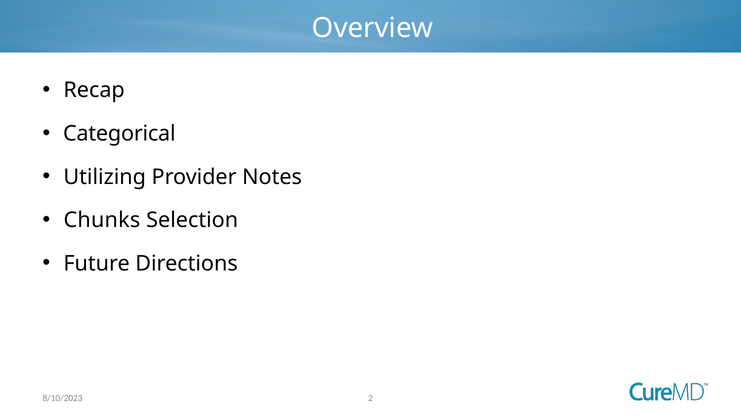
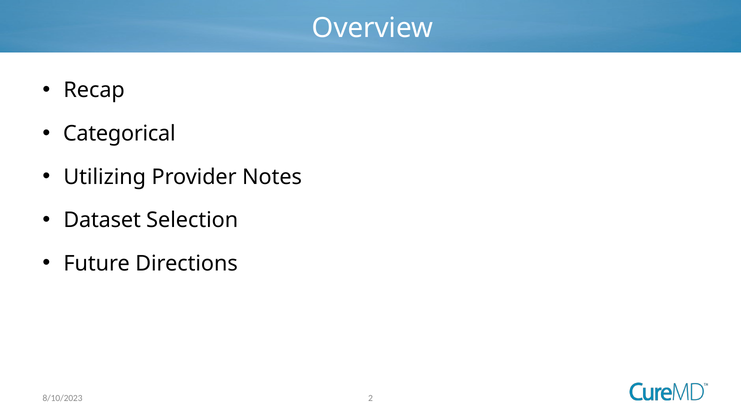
Chunks: Chunks -> Dataset (102, 220)
